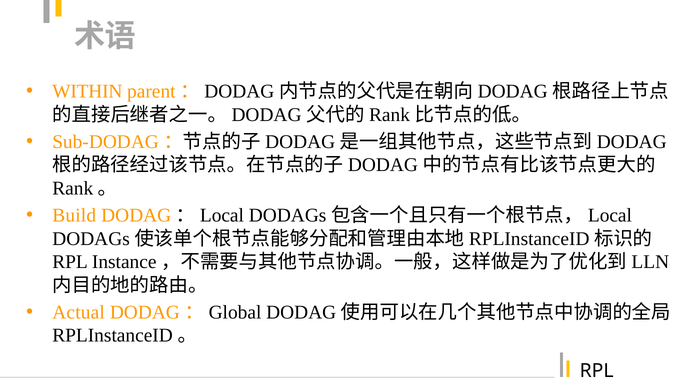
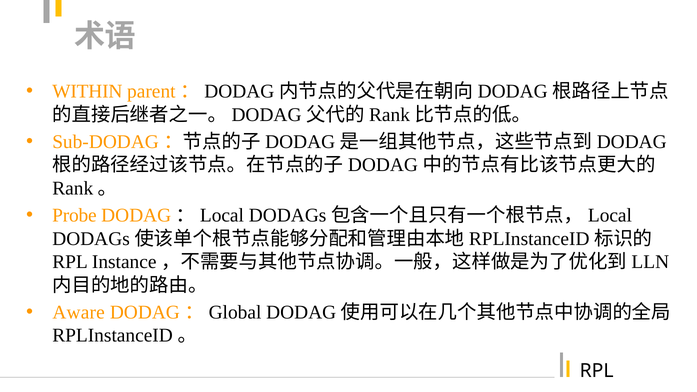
Build: Build -> Probe (74, 215)
Actual: Actual -> Aware (79, 312)
